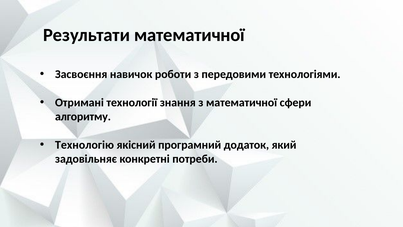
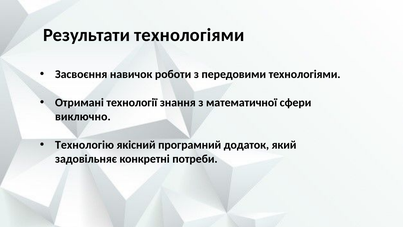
Результати математичної: математичної -> технологіями (189, 35)
алгоритму: алгоритму -> виключно (83, 117)
